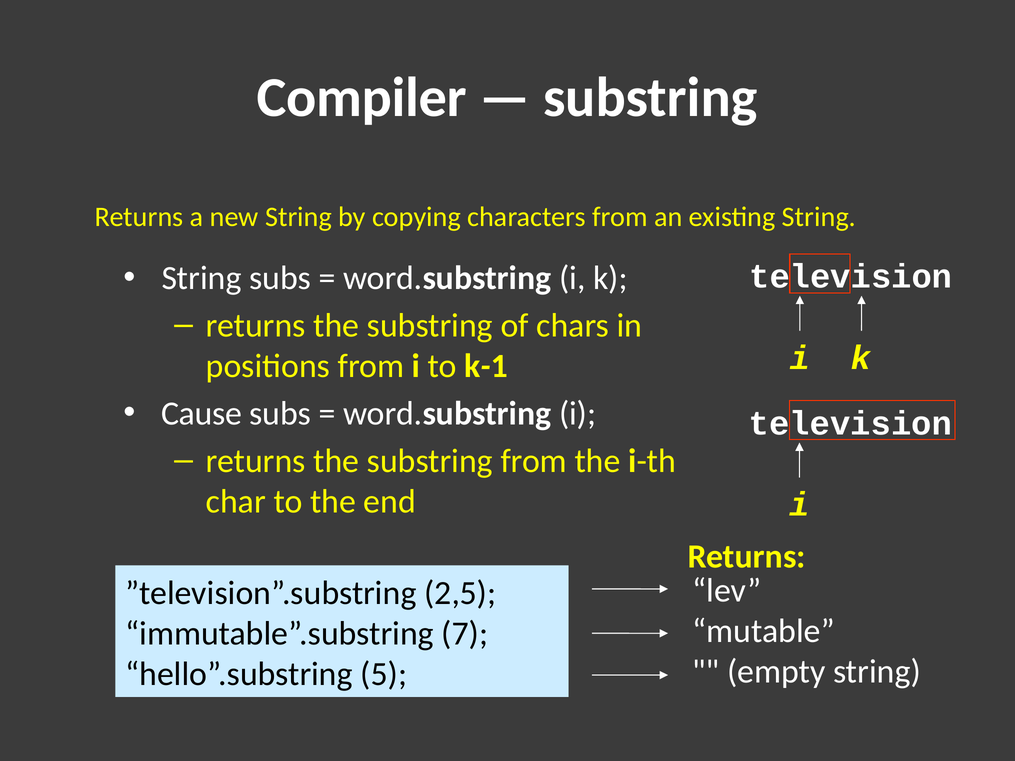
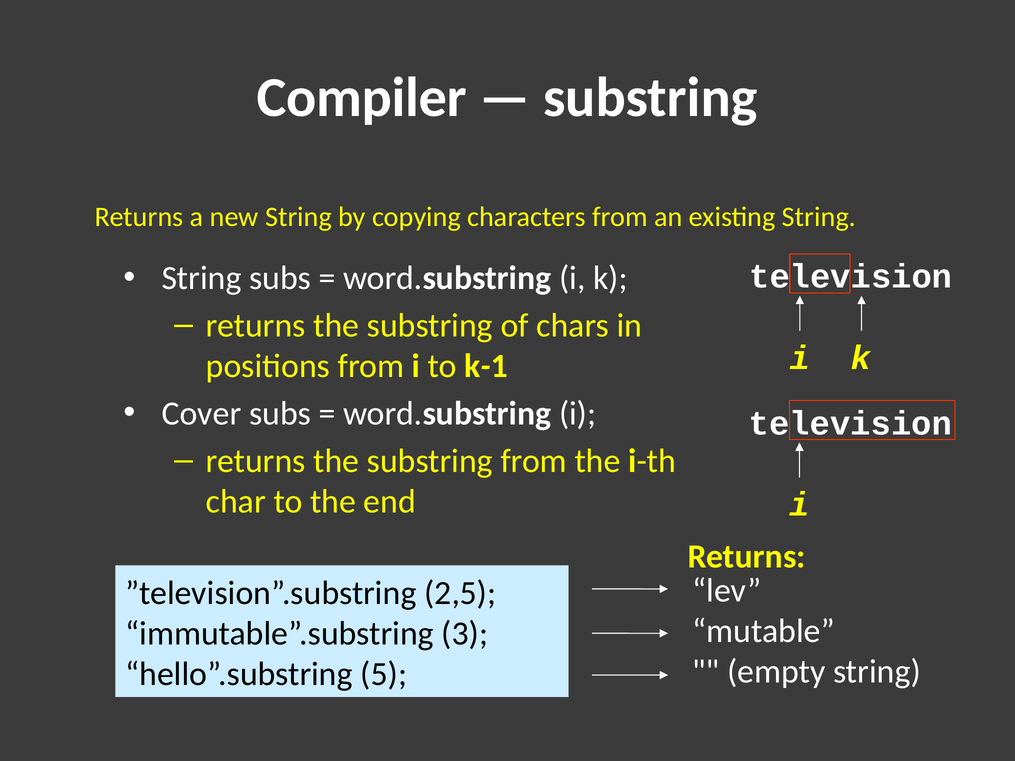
Cause: Cause -> Cover (201, 414)
7: 7 -> 3 (465, 634)
